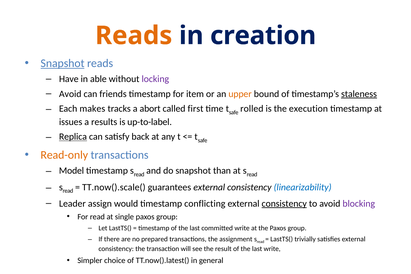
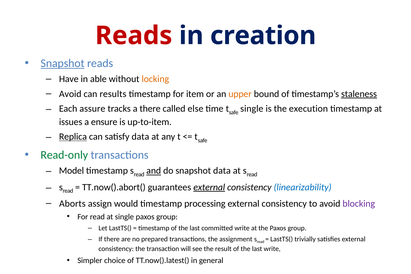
Reads colour: orange -> red (134, 36)
locking colour: purple -> orange (155, 79)
friends: friends -> results (113, 94)
makes: makes -> assure (92, 109)
a abort: abort -> there (150, 109)
first: first -> else (196, 109)
safe rolled: rolled -> single (252, 109)
results: results -> ensure (104, 122)
up-to-label: up-to-label -> up-to-item (150, 122)
satisfy back: back -> data (140, 137)
Read-only colour: orange -> green (64, 155)
and underline: none -> present (154, 171)
snapshot than: than -> data (222, 171)
TT.now().scale(: TT.now().scale( -> TT.now().abort( (114, 187)
external underline: none -> present (209, 187)
Leader: Leader -> Aborts (72, 204)
conflicting: conflicting -> processing (205, 204)
consistency underline: present -> none (284, 204)
